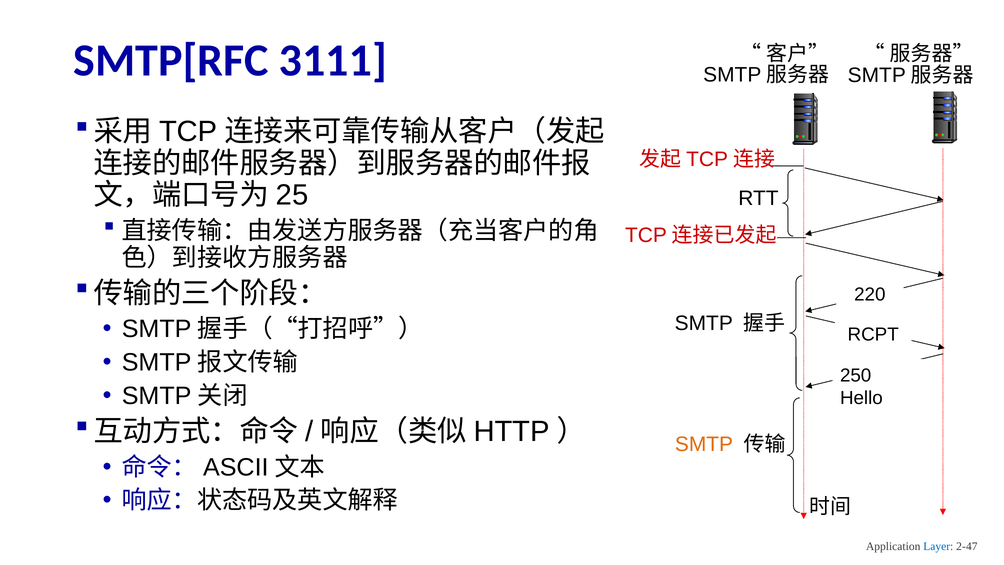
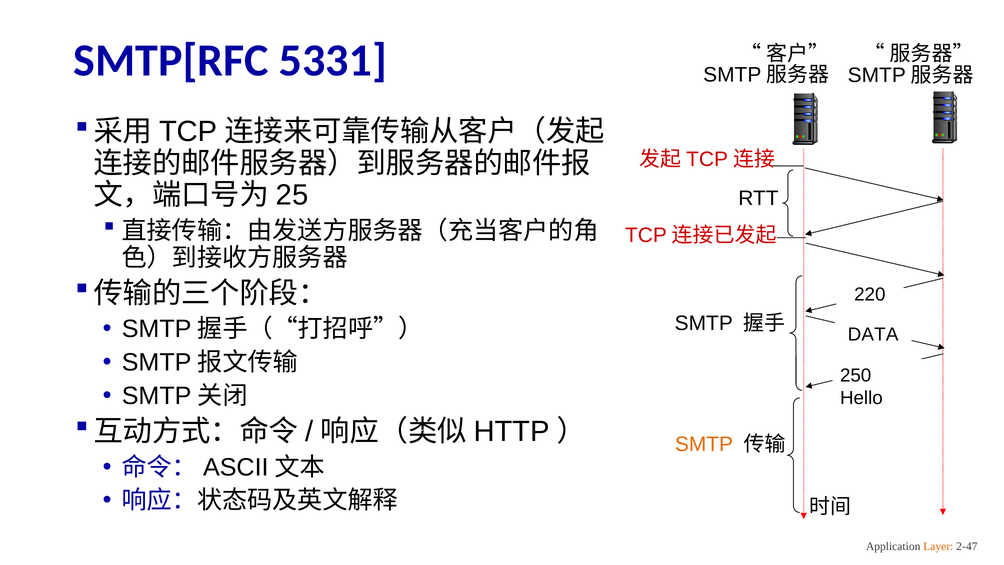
3111: 3111 -> 5331 (333, 60)
RCPT: RCPT -> DATA (873, 334)
Layer colour: blue -> orange (938, 546)
